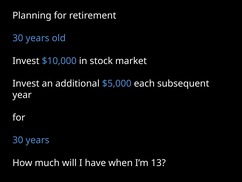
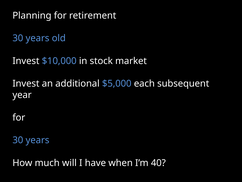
13: 13 -> 40 (158, 162)
